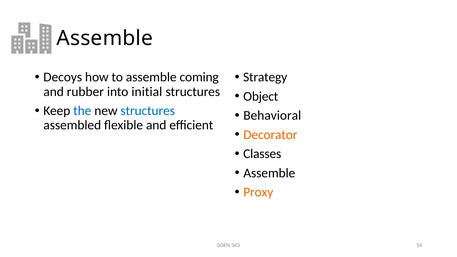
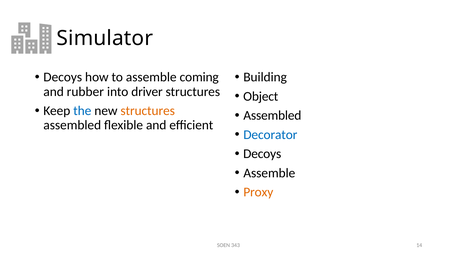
Assemble: Assemble -> Simulator (105, 38)
Strategy: Strategy -> Building (265, 77)
initial: initial -> driver (147, 92)
structures colour: blue -> orange (148, 111)
Behavioral: Behavioral -> Assembled (272, 116)
Decorator colour: orange -> blue (270, 135)
Classes: Classes -> Decoys (262, 154)
